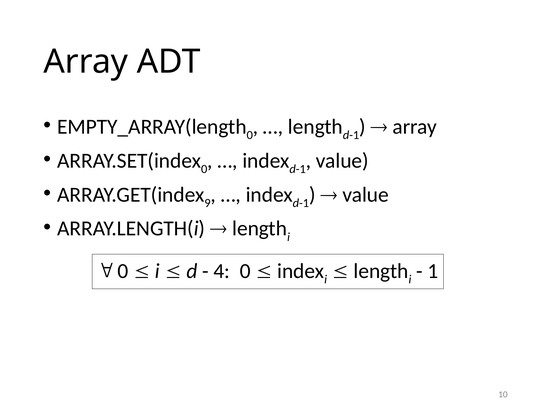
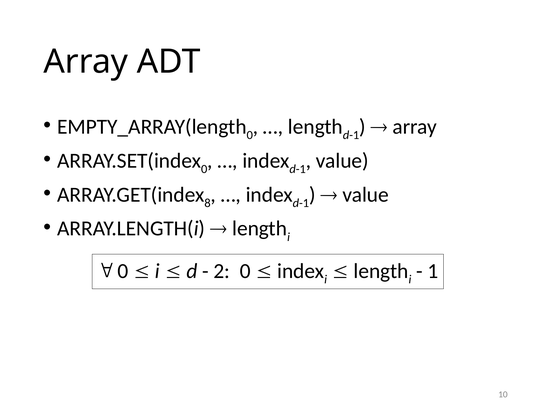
9: 9 -> 8 (207, 203)
4: 4 -> 2 (222, 271)
